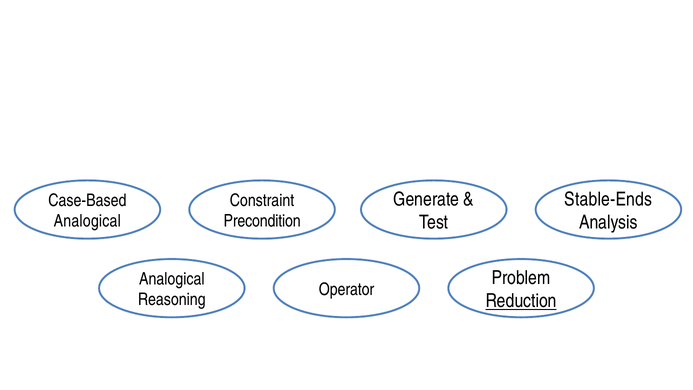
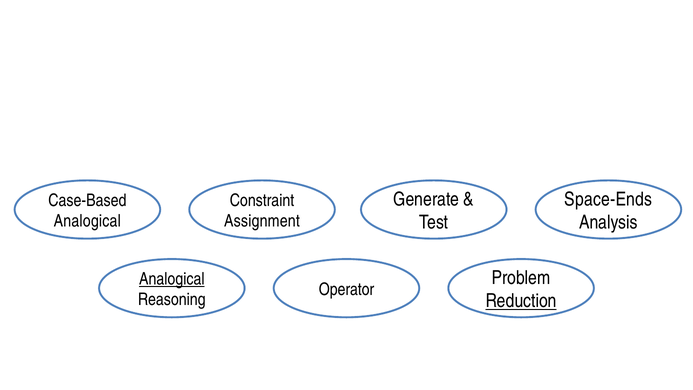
Stable-Ends: Stable-Ends -> Space-Ends (608, 199)
Precondition: Precondition -> Assignment (262, 221)
Analogical underline: none -> present (172, 279)
